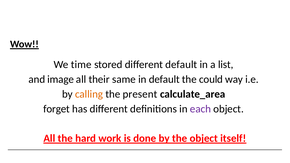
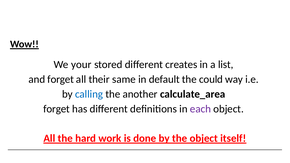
time: time -> your (81, 65)
different default: default -> creates (181, 65)
and image: image -> forget (61, 79)
calling colour: orange -> blue (89, 94)
present: present -> another (140, 94)
